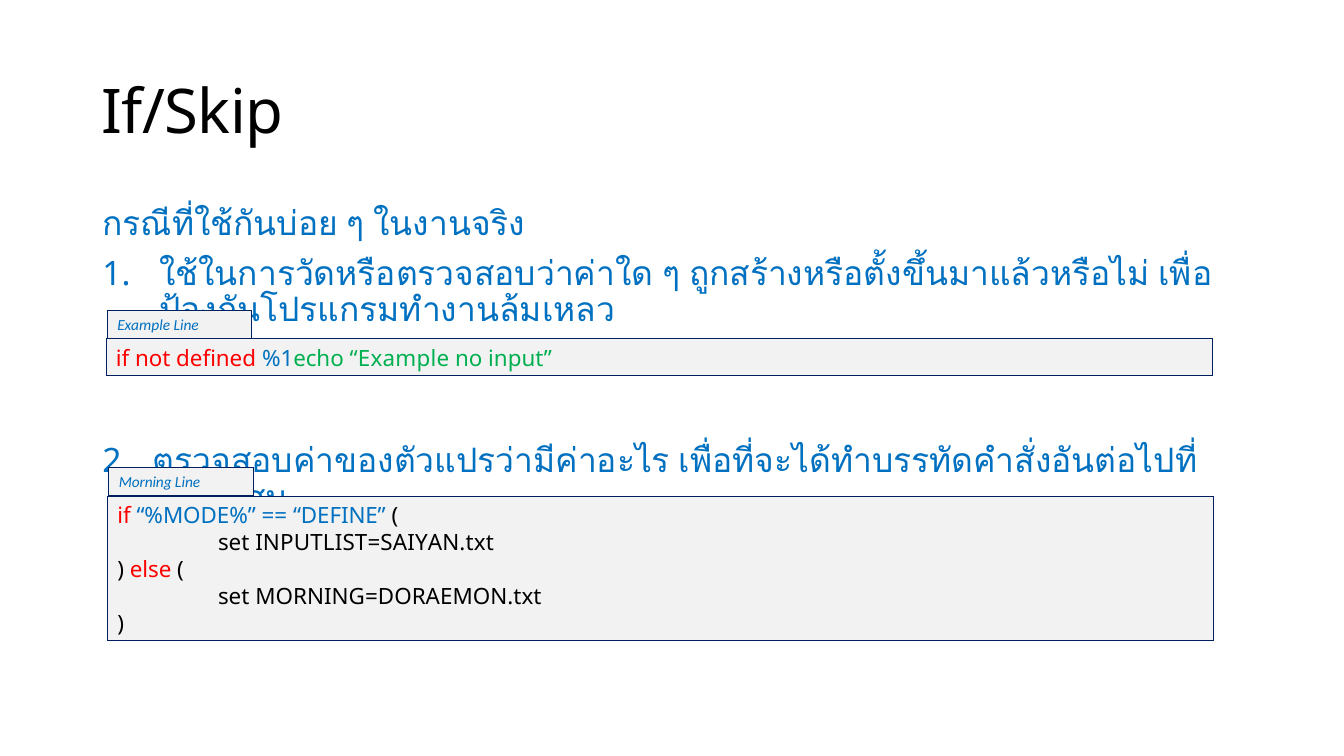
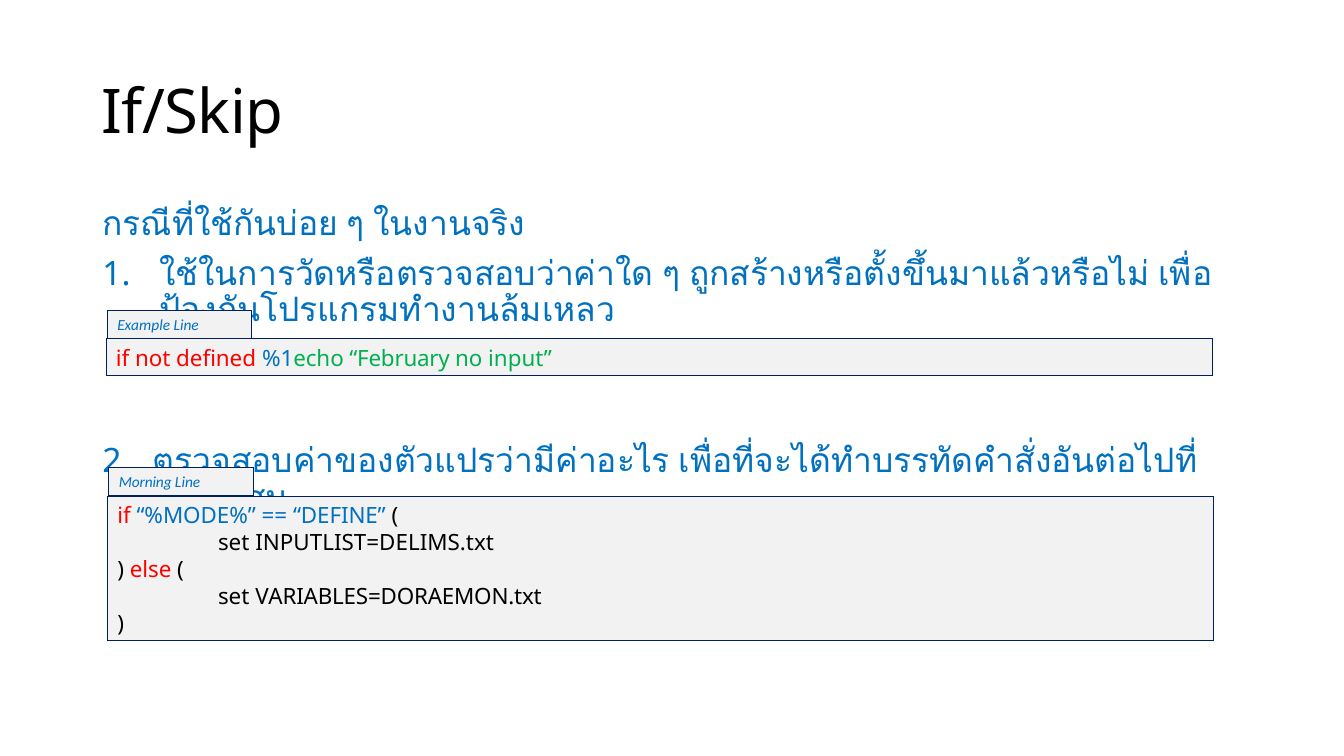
%1echo Example: Example -> February (400, 359)
INPUTLIST=SAIYAN.txt: INPUTLIST=SAIYAN.txt -> INPUTLIST=DELIMS.txt (375, 543)
MORNING=DORAEMON.txt: MORNING=DORAEMON.txt -> VARIABLES=DORAEMON.txt (398, 597)
